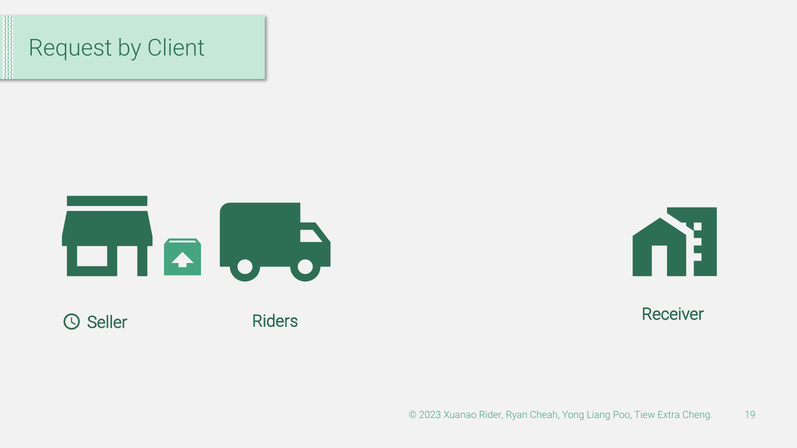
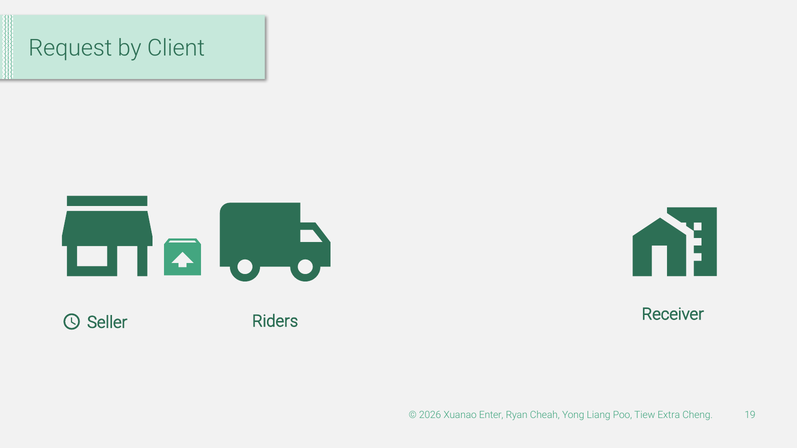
2023: 2023 -> 2026 (430, 415)
Rider: Rider -> Enter (491, 415)
